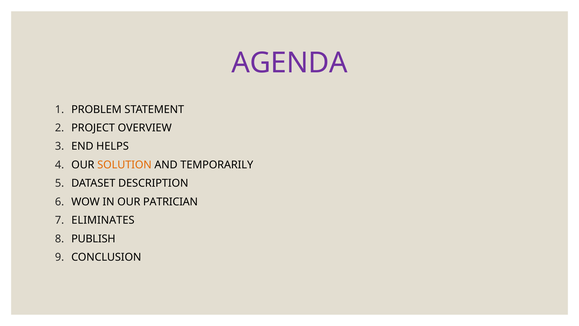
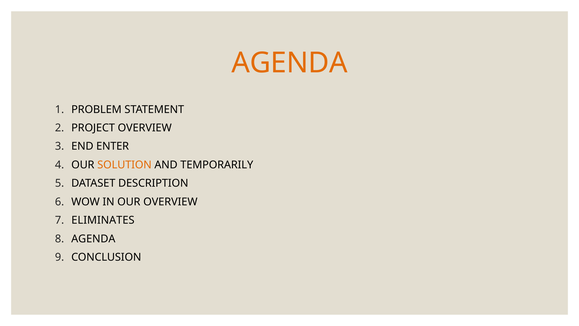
AGENDA colour: purple -> orange (290, 63)
HELPS: HELPS -> ENTER (113, 146)
OUR PATRICIAN: PATRICIAN -> OVERVIEW (170, 202)
PUBLISH: PUBLISH -> AGENDA (93, 239)
